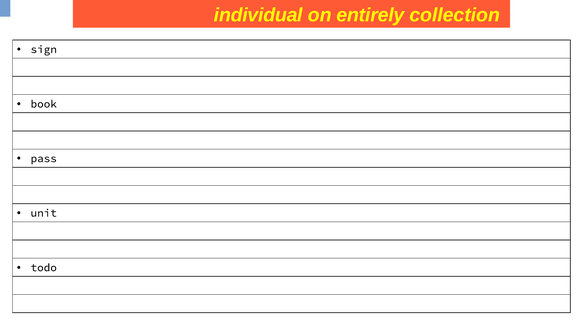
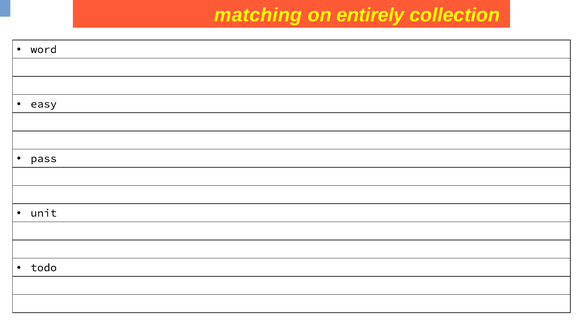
individual: individual -> matching (258, 15)
sign: sign -> word (44, 49)
book: book -> easy (44, 104)
